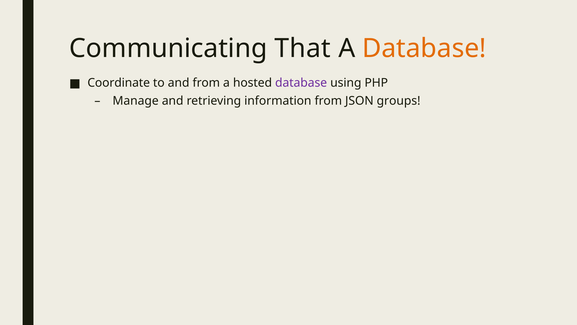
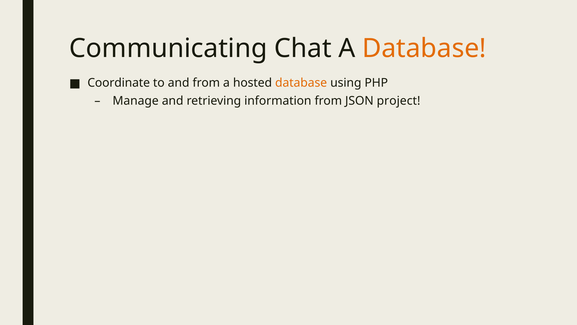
That: That -> Chat (303, 48)
database colour: purple -> orange (301, 83)
groups: groups -> project (399, 101)
